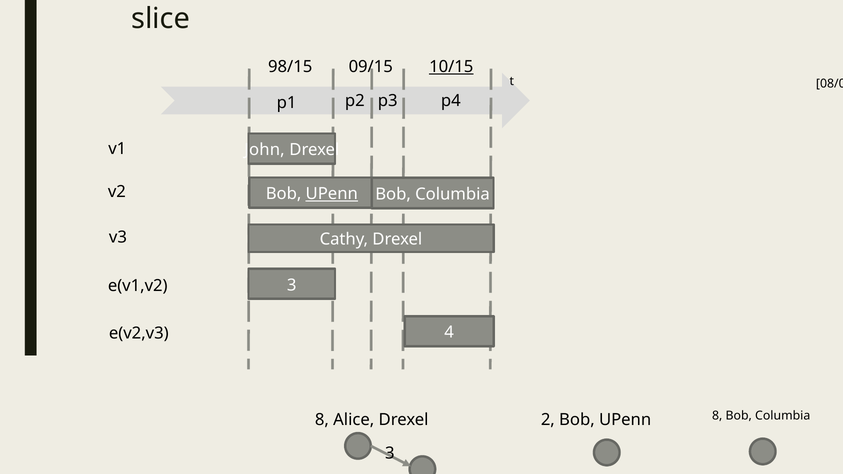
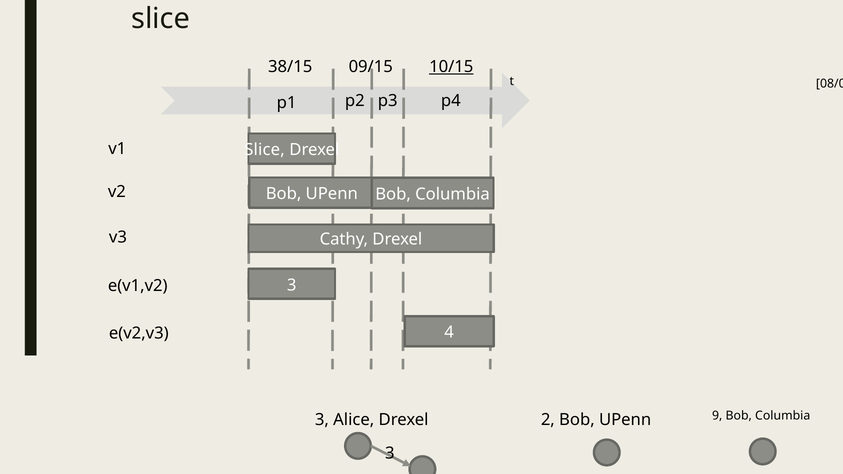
98/15: 98/15 -> 38/15 (290, 67)
John: John -> Slice (264, 150)
UPenn underline: present -> none (332, 194)
8: 8 -> 9 (717, 416)
8: 8 -> 3 (322, 420)
